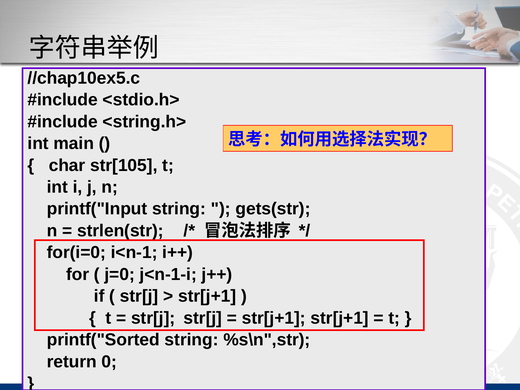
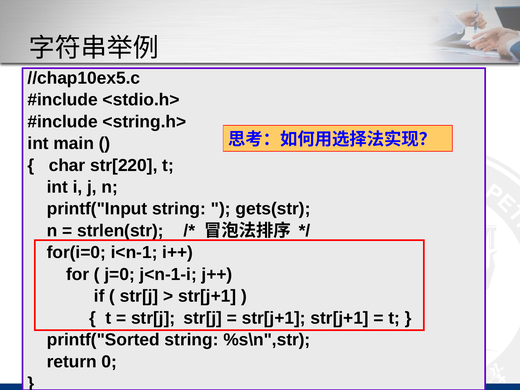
str[105: str[105 -> str[220 (124, 165)
